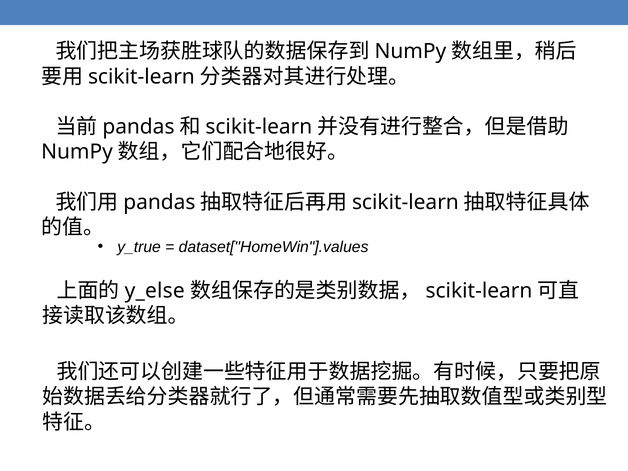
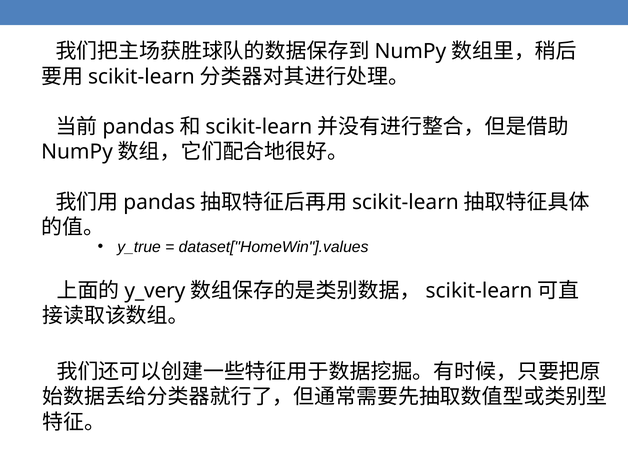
y_else: y_else -> y_very (155, 291)
